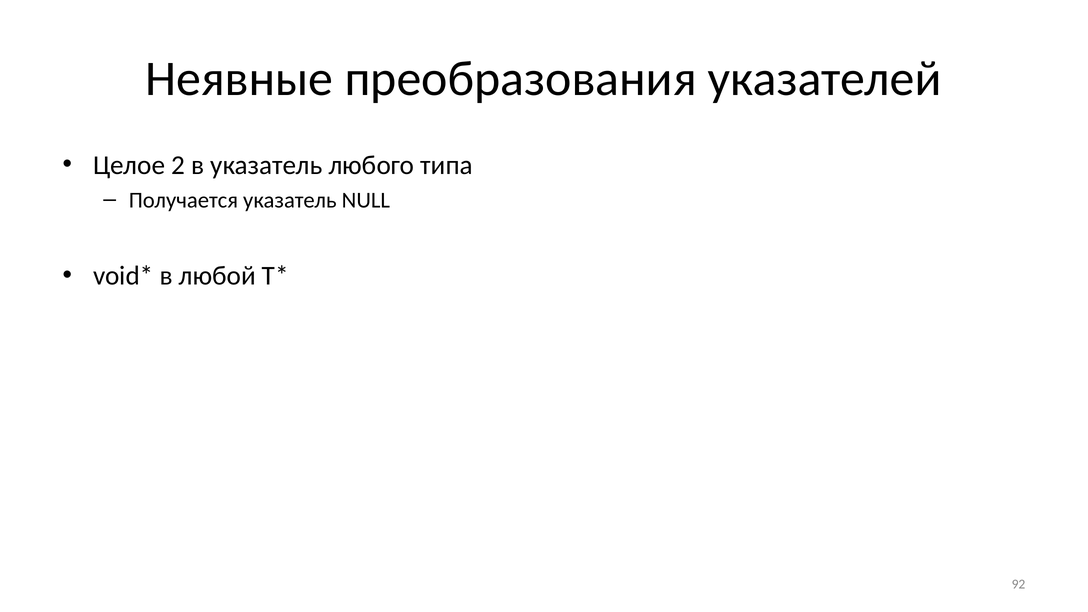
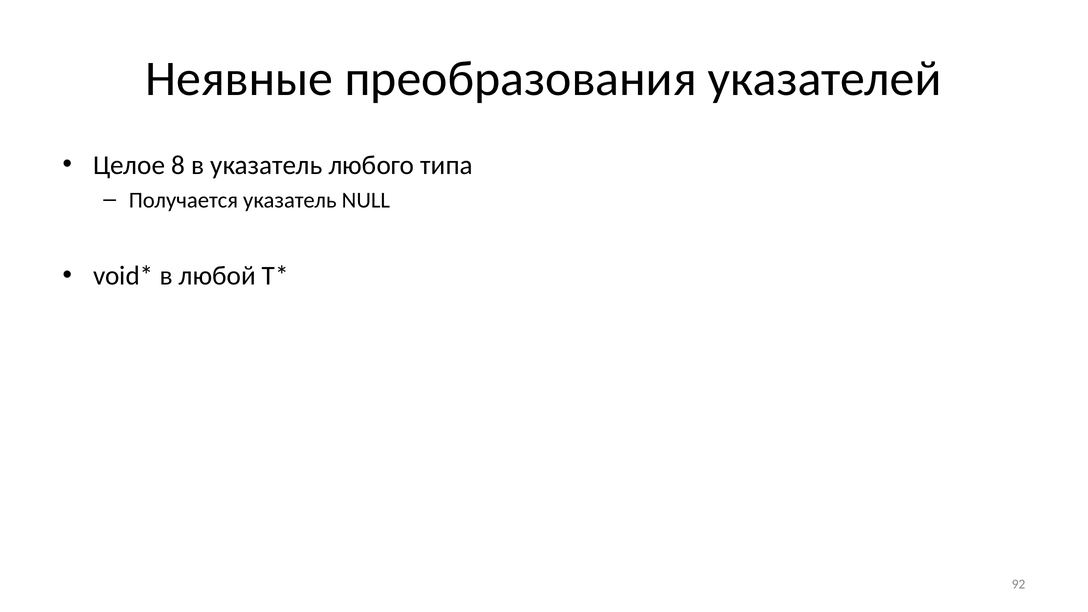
2: 2 -> 8 (178, 165)
